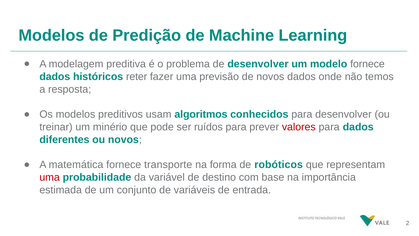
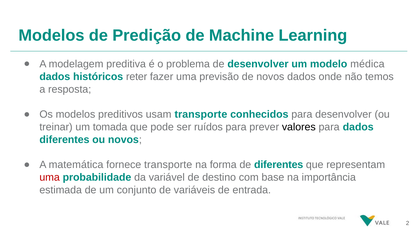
modelo fornece: fornece -> médica (367, 64)
usam algoritmos: algoritmos -> transporte (201, 114)
minério: minério -> tomada (110, 127)
valores colour: red -> black (299, 127)
de robóticos: robóticos -> diferentes (279, 165)
